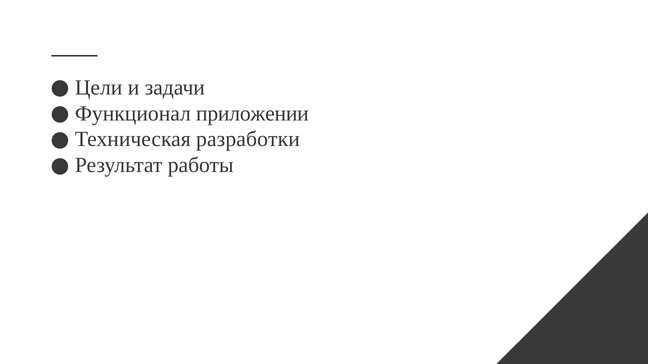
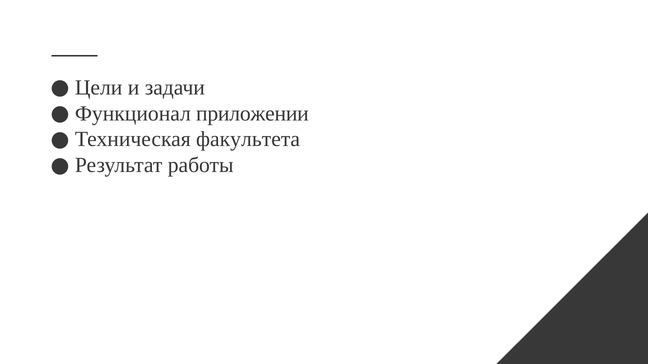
разработки: разработки -> факультета (248, 140)
